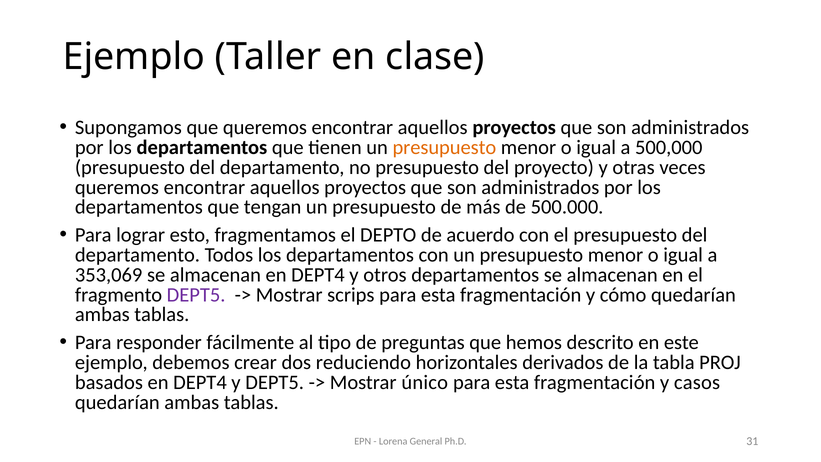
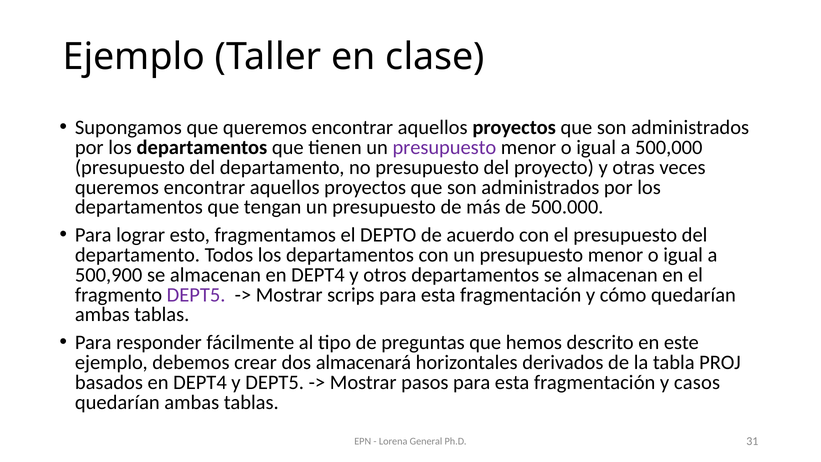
presupuesto colour: orange -> purple (444, 147)
353,069: 353,069 -> 500,900 (109, 275)
reduciendo: reduciendo -> almacenará (363, 362)
único: único -> pasos (425, 382)
